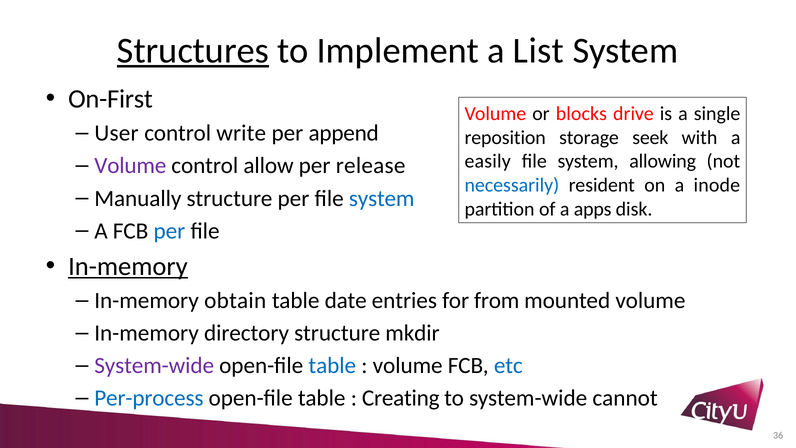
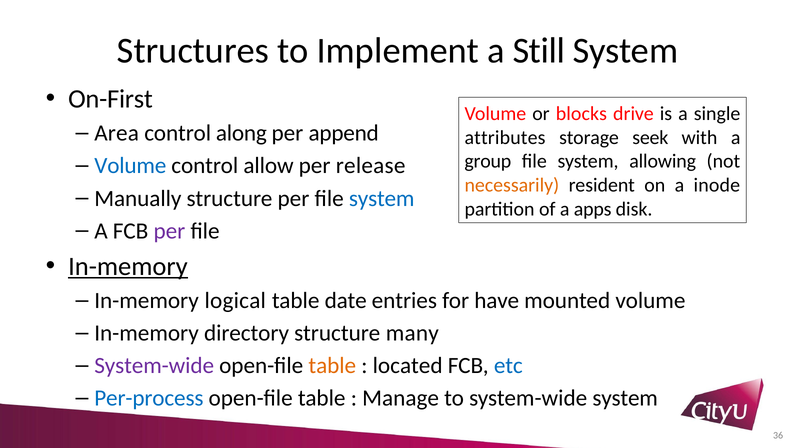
Structures underline: present -> none (193, 51)
List: List -> Still (539, 51)
User: User -> Area (117, 133)
write: write -> along (241, 133)
reposition: reposition -> attributes (505, 137)
easily: easily -> group (488, 161)
Volume colour: purple -> blue (130, 166)
necessarily colour: blue -> orange (512, 185)
per colour: blue -> purple (169, 231)
obtain: obtain -> logical (235, 300)
from: from -> have (497, 300)
mkdir: mkdir -> many (412, 333)
table colour: blue -> orange (332, 366)
volume: volume -> located (408, 366)
Creating: Creating -> Manage (401, 398)
system-wide cannot: cannot -> system (625, 398)
